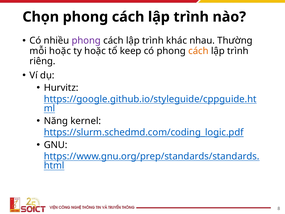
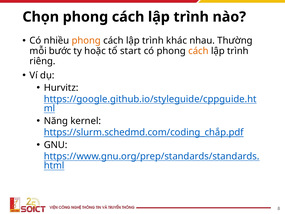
phong colour: purple -> orange (86, 41)
mỗi hoặc: hoặc -> bước (60, 51)
keep: keep -> start (131, 51)
https://slurm.schedmd.com/coding_logic.pdf: https://slurm.schedmd.com/coding_logic.pdf -> https://slurm.schedmd.com/coding_chắp.pdf (144, 132)
